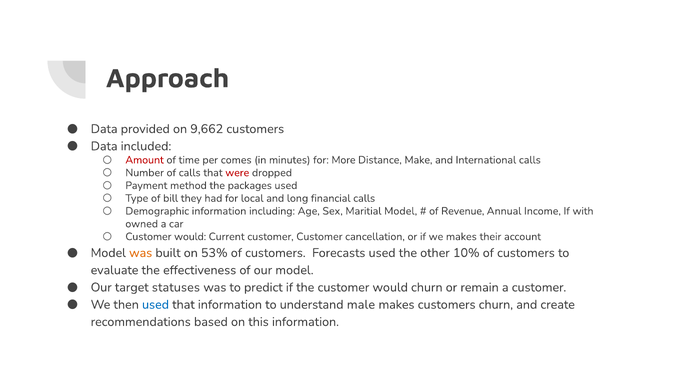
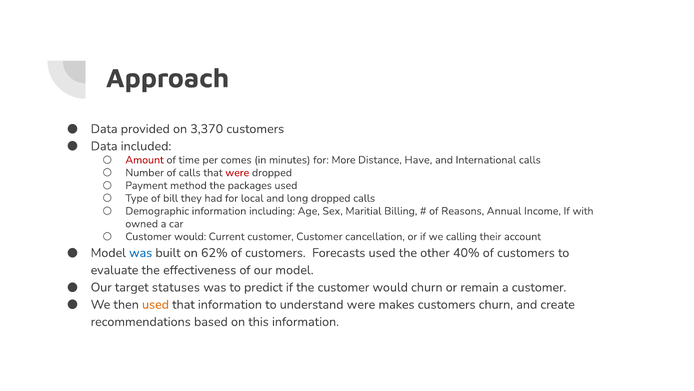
9,662: 9,662 -> 3,370 (207, 129)
Make: Make -> Have (418, 160)
long financial: financial -> dropped (331, 198)
Maritial Model: Model -> Billing (401, 211)
Revenue: Revenue -> Reasons (463, 211)
we makes: makes -> calling (461, 236)
was colour: orange -> blue (141, 252)
53%: 53% -> 62% (214, 252)
10%: 10% -> 40% (466, 252)
used colour: blue -> orange (156, 304)
understand male: male -> were (361, 304)
